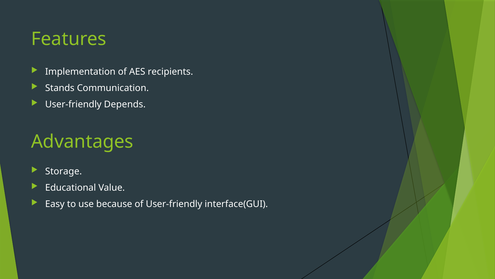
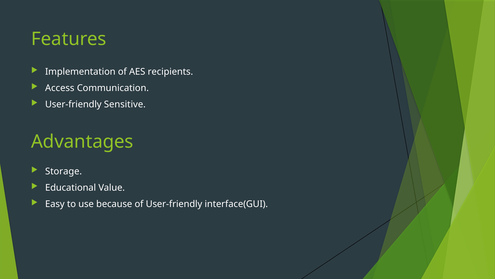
Stands: Stands -> Access (60, 88)
Depends: Depends -> Sensitive (125, 104)
